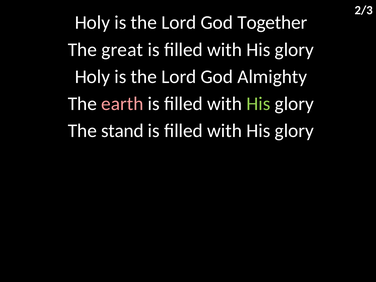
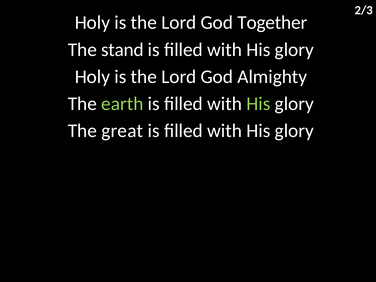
great: great -> stand (122, 50)
earth colour: pink -> light green (122, 104)
stand: stand -> great (122, 131)
